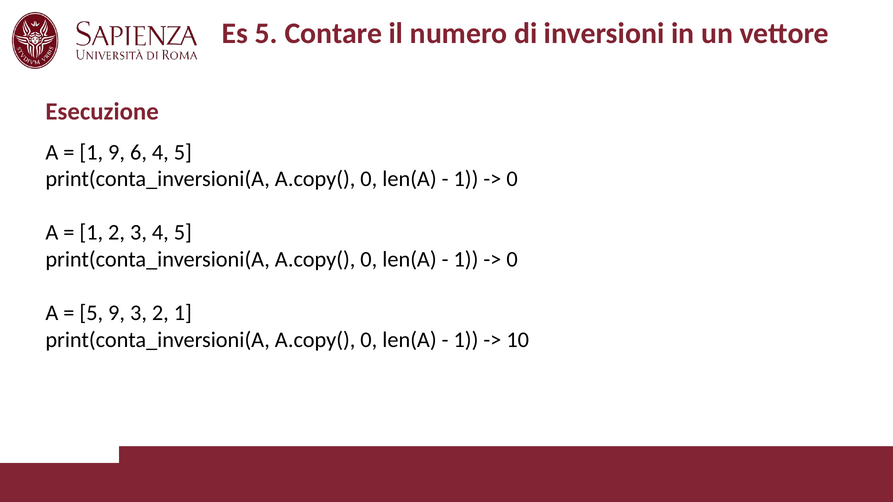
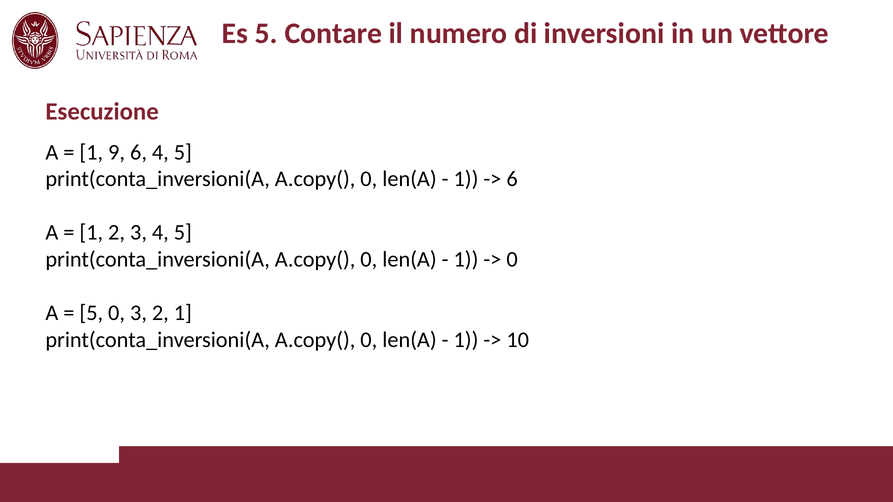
0: 0 -> 6 (512, 179)
5 9: 9 -> 0 (117, 313)
